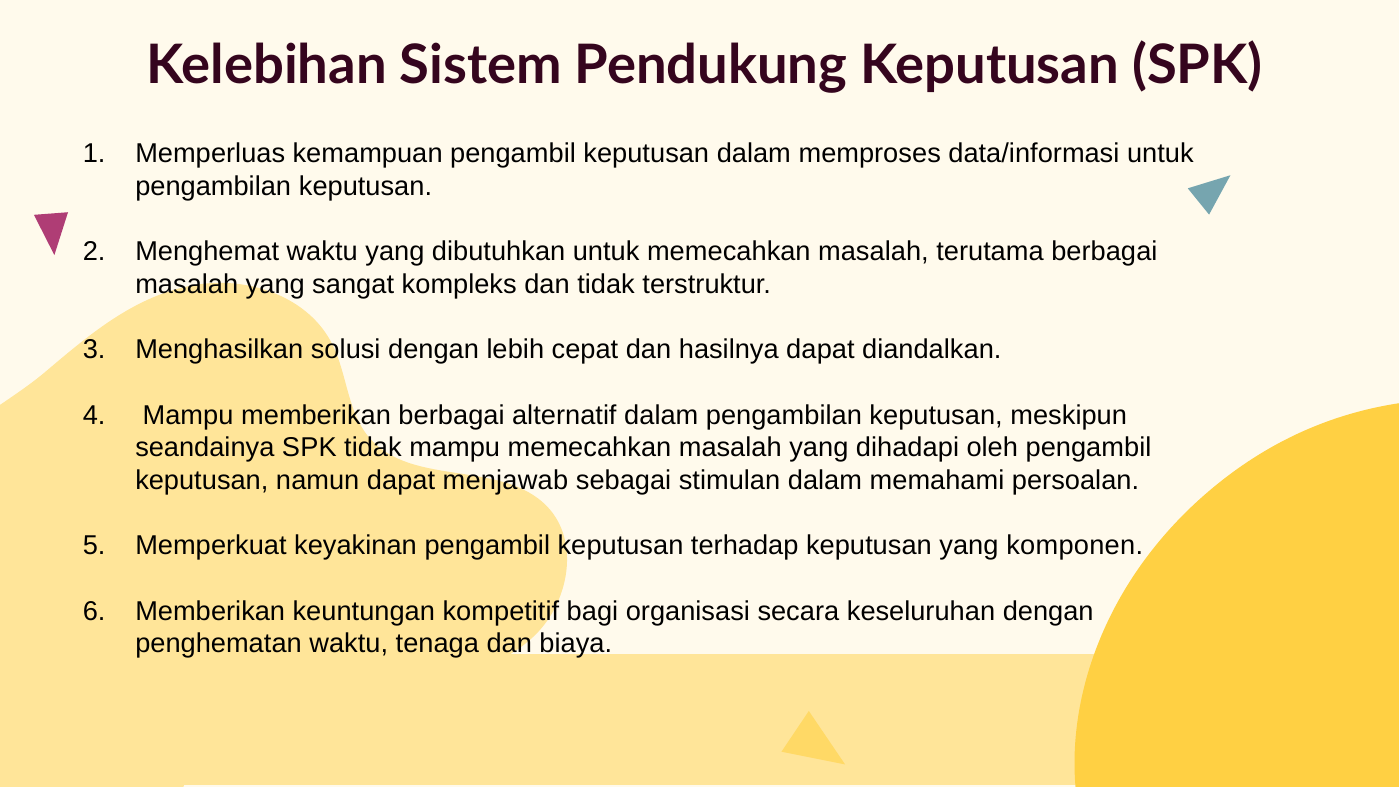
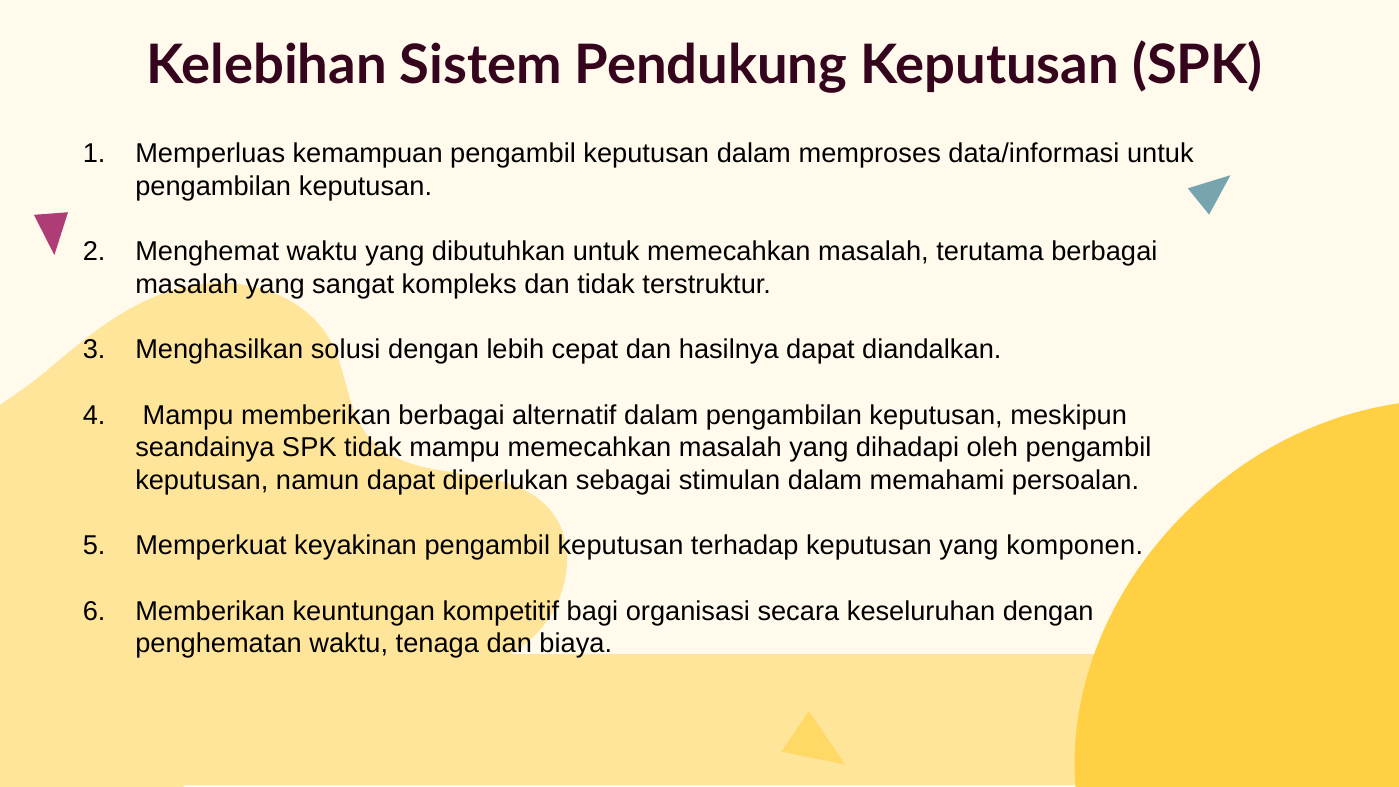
menjawab: menjawab -> diperlukan (505, 481)
